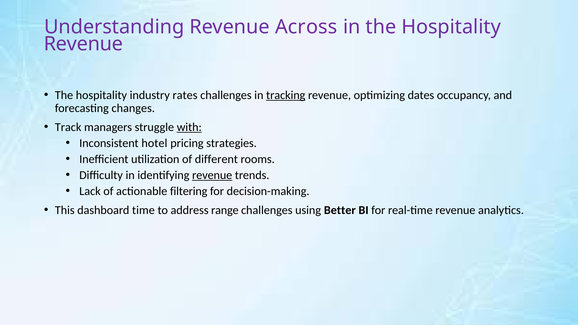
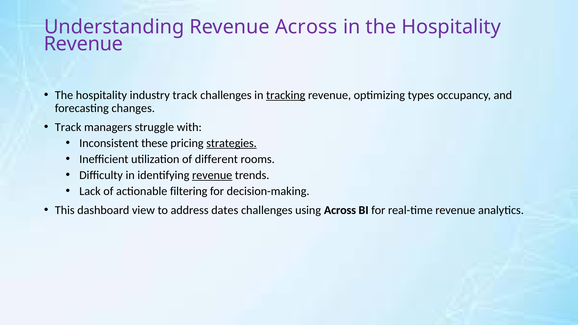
industry rates: rates -> track (185, 95)
dates: dates -> types (421, 95)
with underline: present -> none (189, 127)
hotel: hotel -> these (155, 143)
strategies underline: none -> present (232, 143)
time: time -> view (143, 210)
range: range -> dates (225, 210)
using Better: Better -> Across (340, 210)
